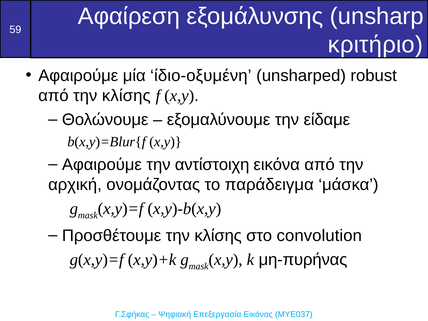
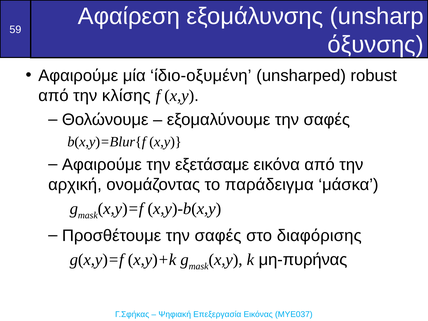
κριτήριο: κριτήριο -> όξυνσης (376, 45)
εξομαλύνουμε την είδαμε: είδαμε -> σαφές (327, 120)
αντίστοιχη: αντίστοιχη -> εξετάσαμε (212, 165)
Προσθέτουμε την κλίσης: κλίσης -> σαφές (218, 236)
convolution: convolution -> διαφόρισης (319, 236)
